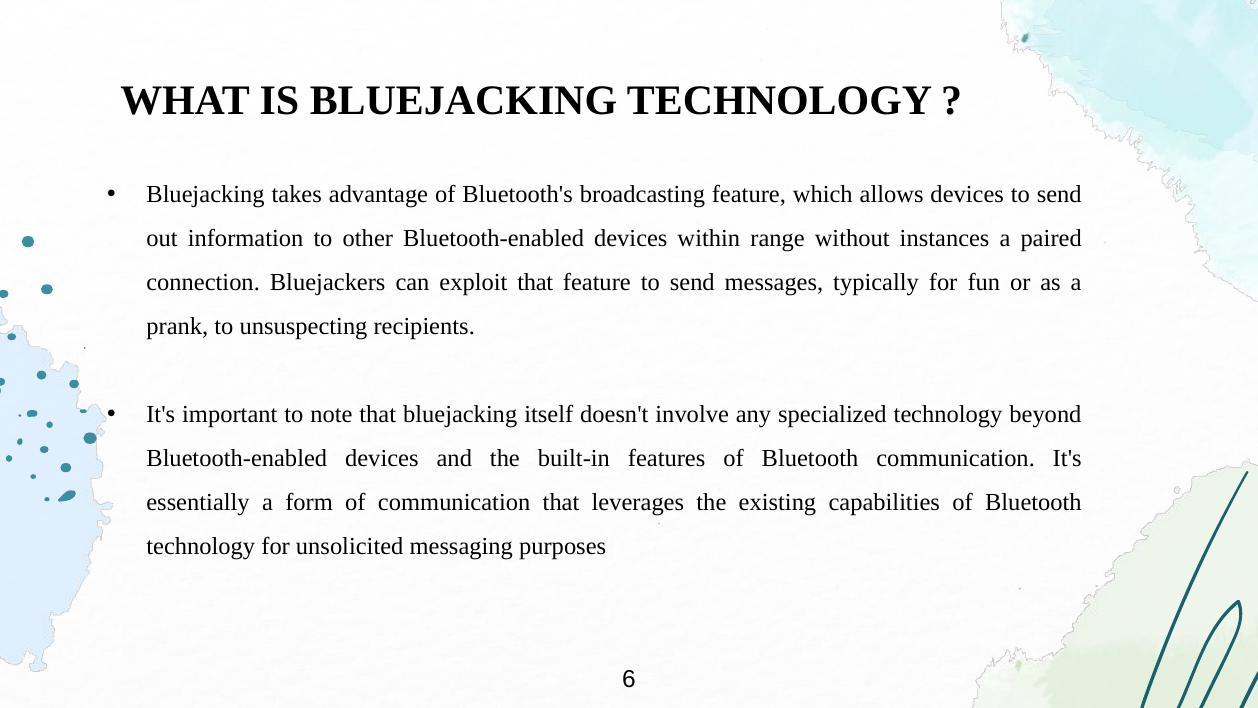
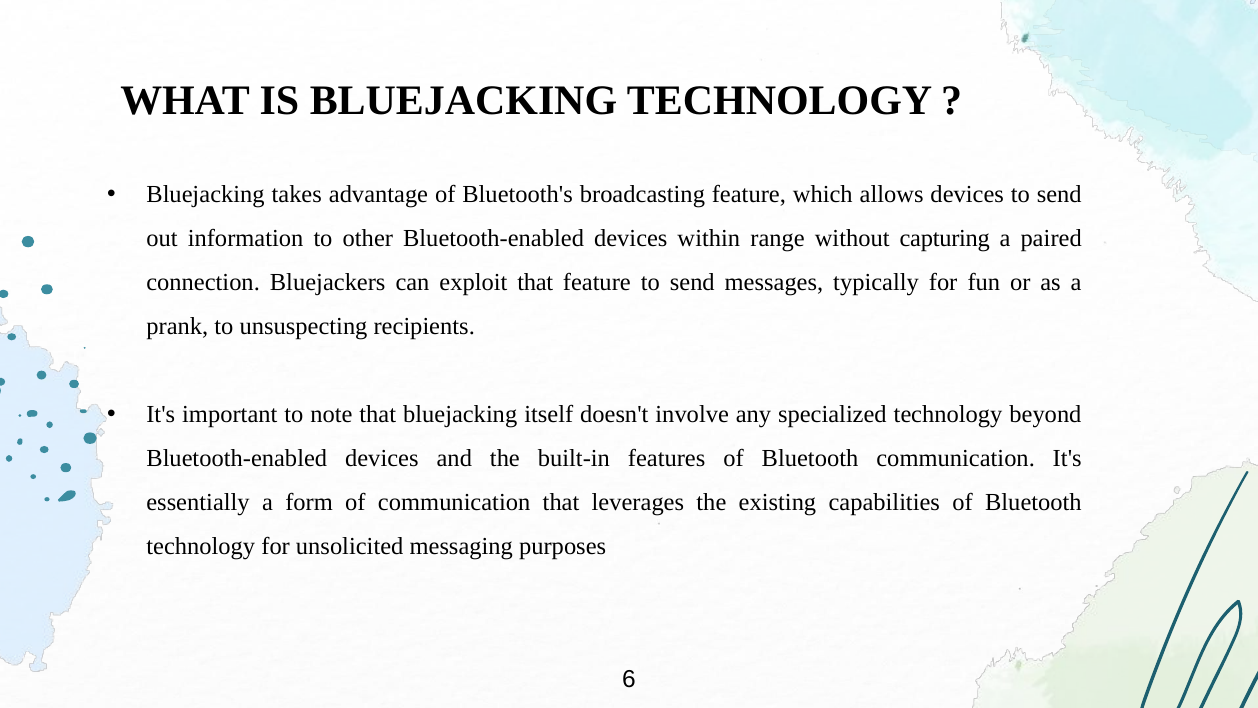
instances: instances -> capturing (945, 238)
